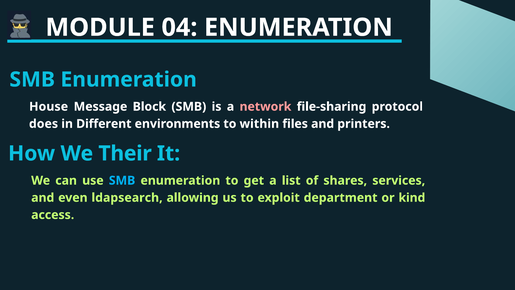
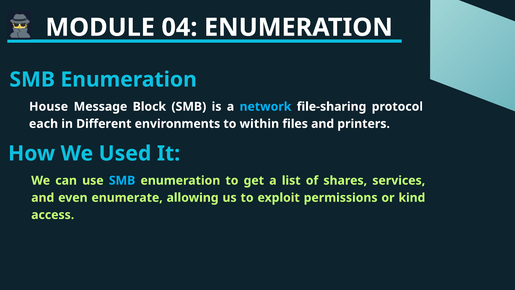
network colour: pink -> light blue (265, 107)
does: does -> each (44, 124)
Their: Their -> Used (125, 153)
ldapsearch: ldapsearch -> enumerate (127, 198)
department: department -> permissions (341, 198)
